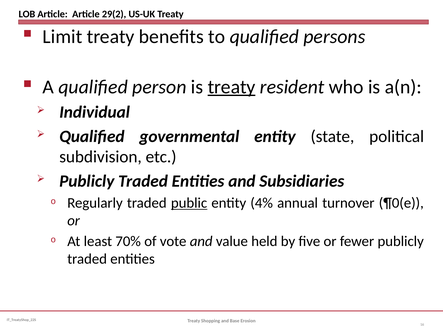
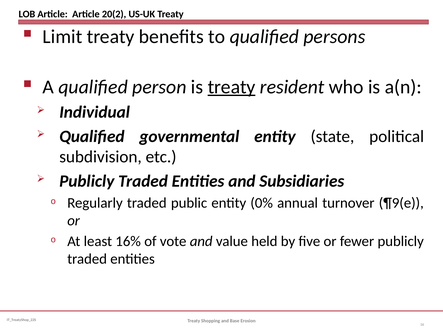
29(2: 29(2 -> 20(2 (114, 14)
public underline: present -> none (189, 203)
4%: 4% -> 0% (262, 203)
¶0(e: ¶0(e -> ¶9(e (401, 203)
70%: 70% -> 16% (128, 242)
